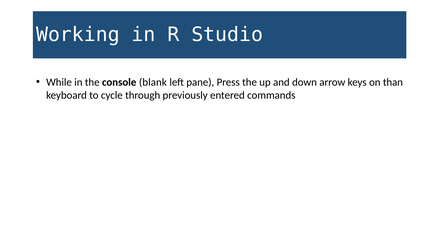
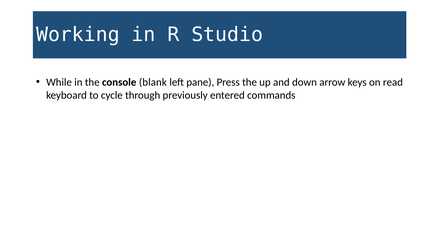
than: than -> read (393, 82)
